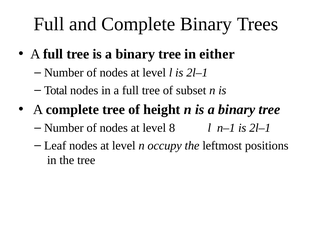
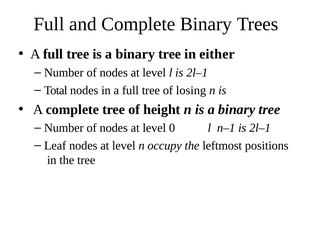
subset: subset -> losing (191, 90)
8: 8 -> 0 (172, 128)
